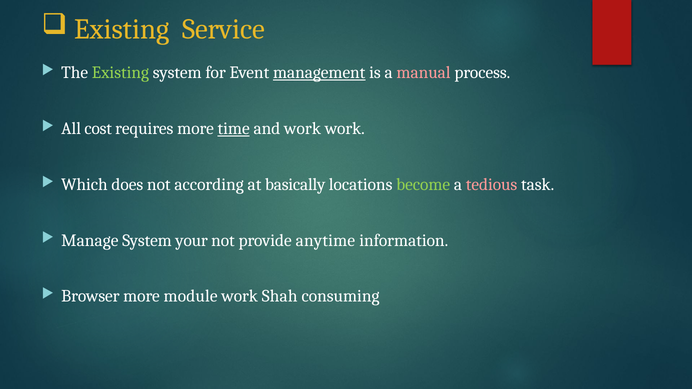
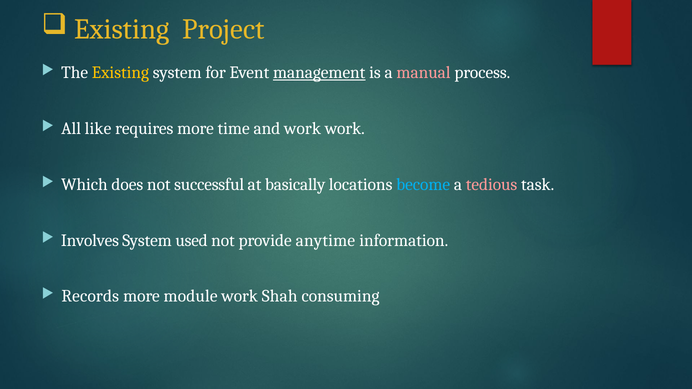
Service: Service -> Project (223, 29)
Existing colour: light green -> yellow (120, 73)
cost: cost -> like (98, 129)
time underline: present -> none (234, 129)
according: according -> successful (209, 185)
become colour: light green -> light blue (423, 185)
Manage: Manage -> Involves (90, 241)
your: your -> used (192, 241)
Browser: Browser -> Records (90, 296)
